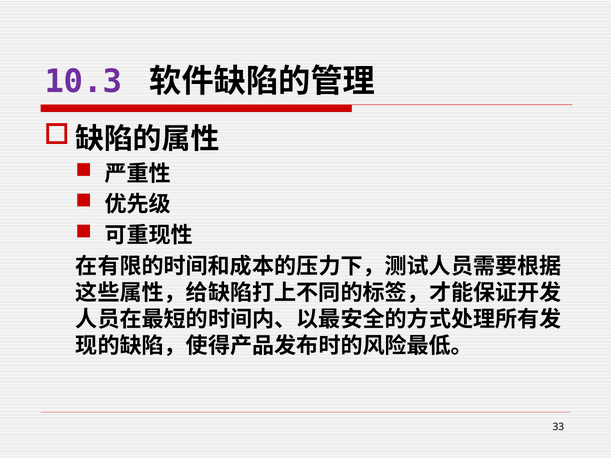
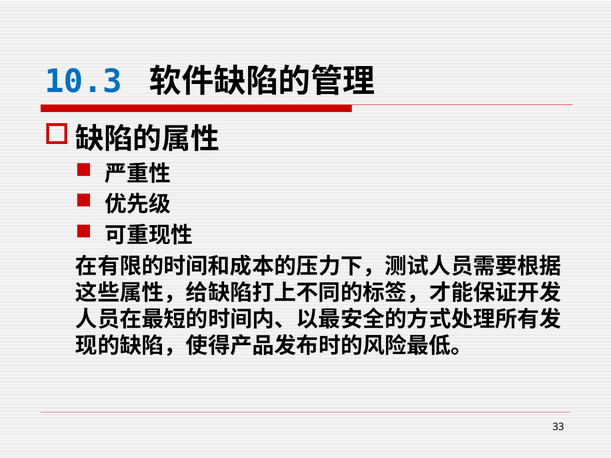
10.3 colour: purple -> blue (83, 81)
